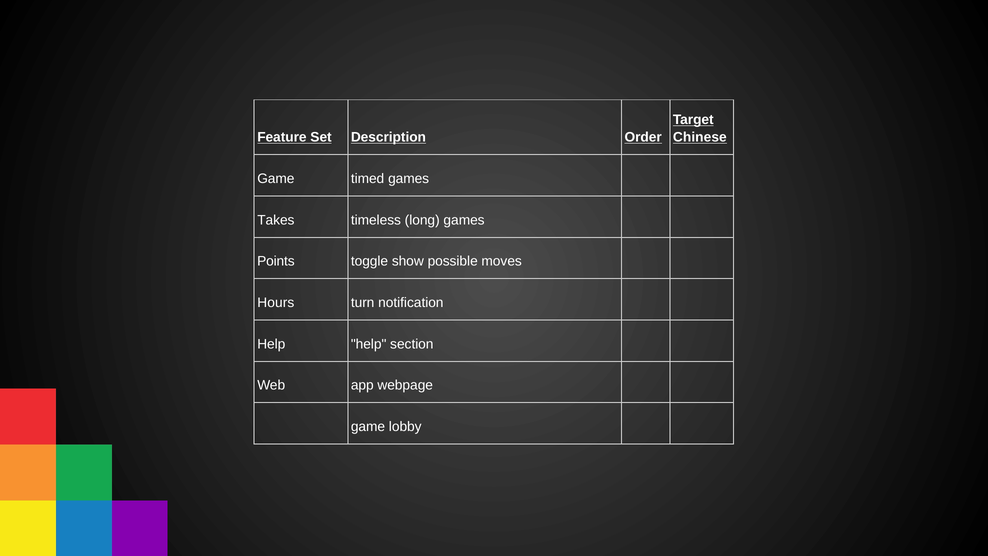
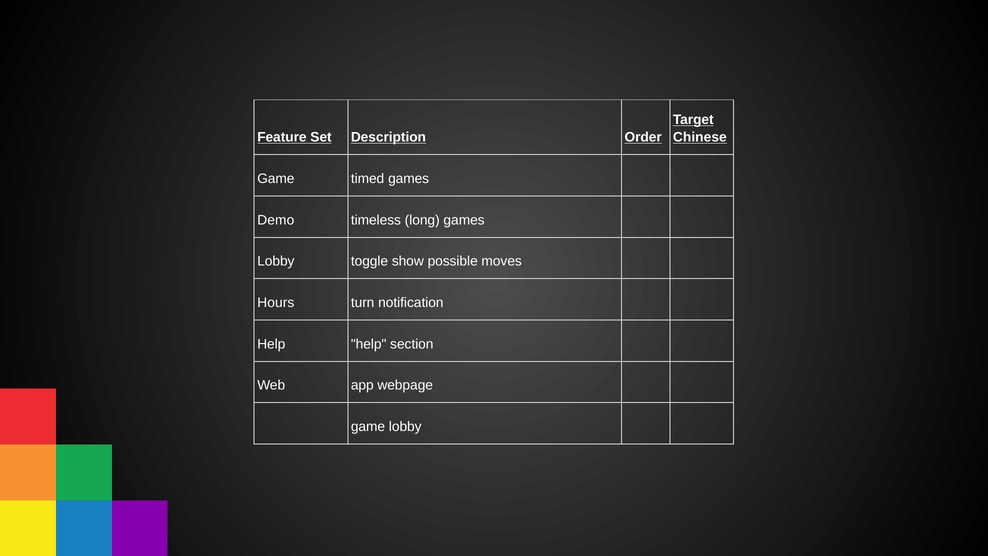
Takes: Takes -> Demo (276, 220)
Points: Points -> Lobby (276, 261)
